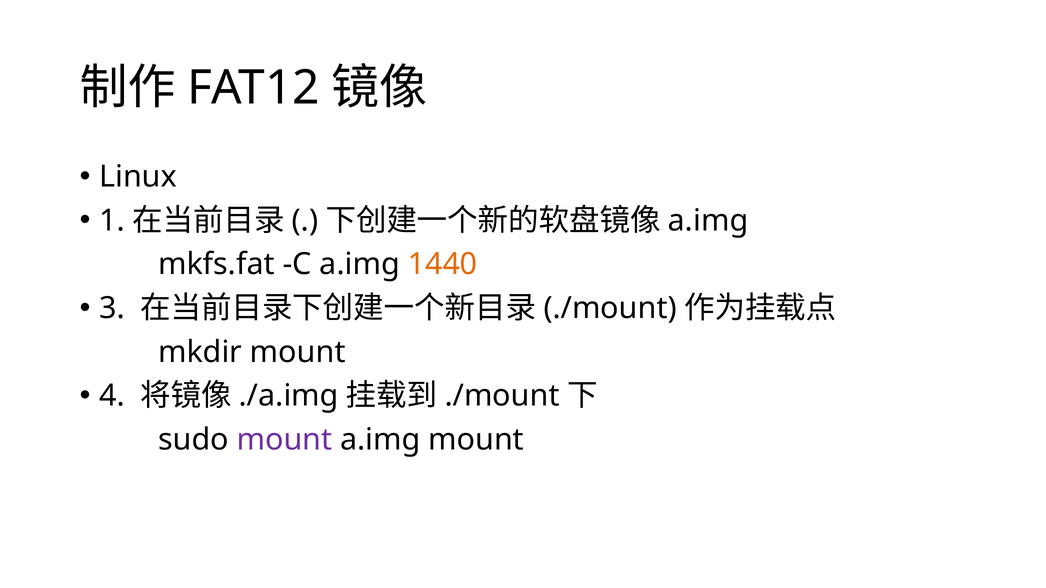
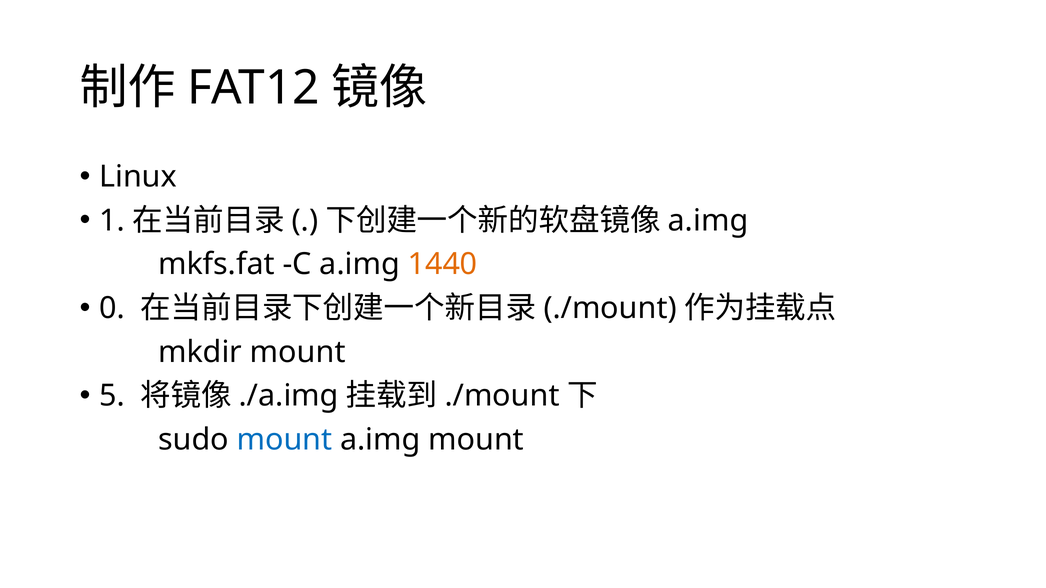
3: 3 -> 0 (112, 308)
4: 4 -> 5 (112, 396)
mount colour: purple -> blue (284, 440)
